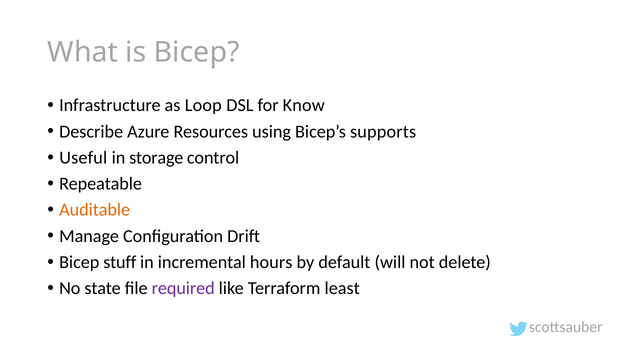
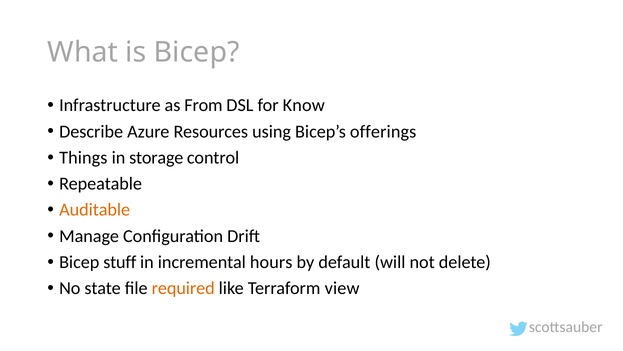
Loop: Loop -> From (203, 105)
supports: supports -> offerings (383, 131)
Useful: Useful -> Things (83, 157)
required colour: purple -> orange (183, 288)
least: least -> view (342, 288)
